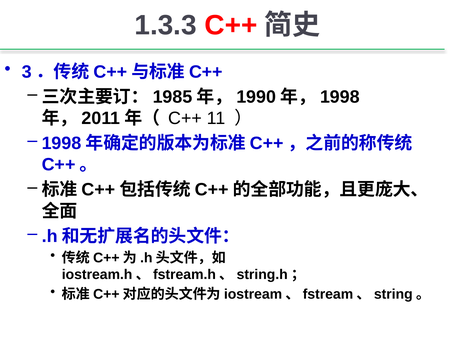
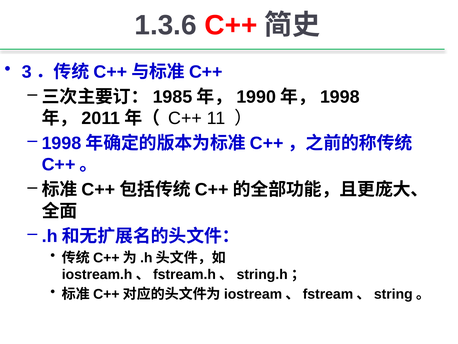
1.3.3: 1.3.3 -> 1.3.6 (166, 25)
